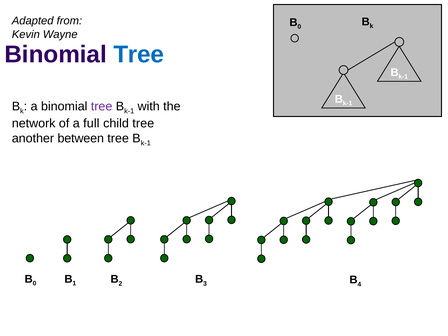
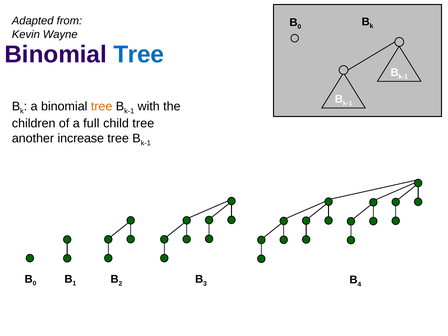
tree colour: purple -> orange (102, 106)
network: network -> children (34, 123)
between: between -> increase (81, 138)
